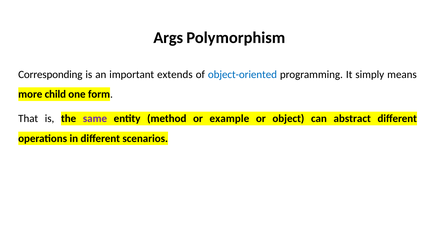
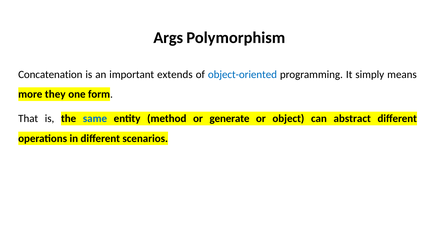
Corresponding: Corresponding -> Concatenation (50, 75)
child: child -> they (55, 94)
same colour: purple -> blue (95, 119)
example: example -> generate (230, 119)
